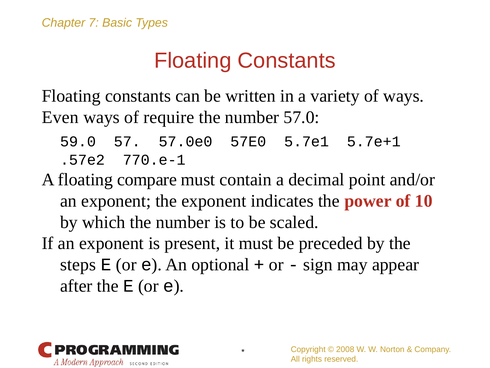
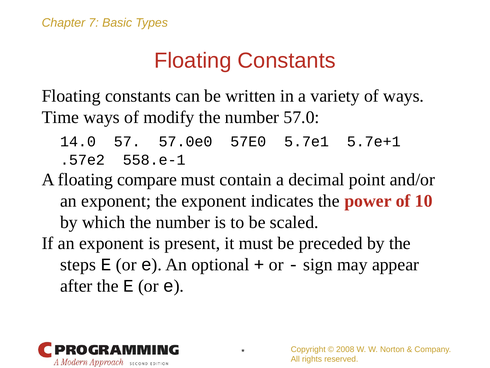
Even: Even -> Time (60, 117)
require: require -> modify (169, 117)
59.0: 59.0 -> 14.0 (78, 141)
770.e-1: 770.e-1 -> 558.e-1 (154, 160)
